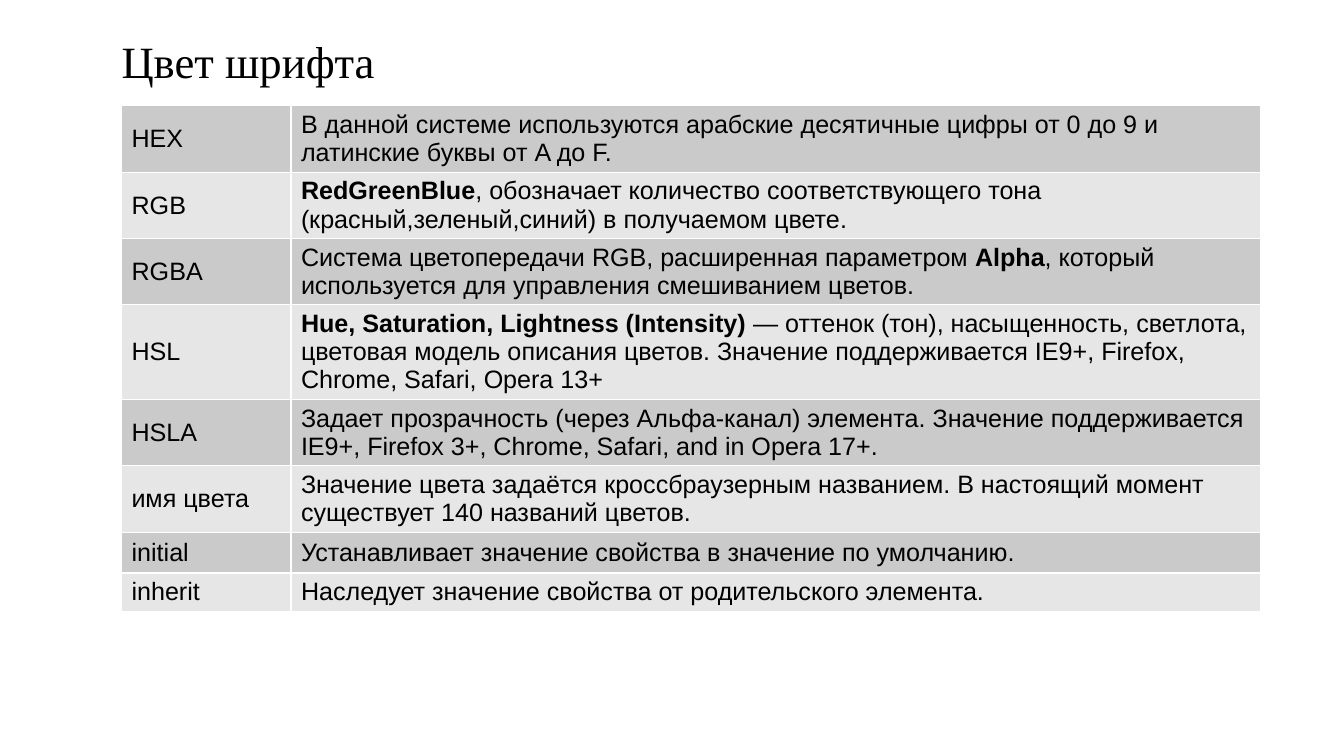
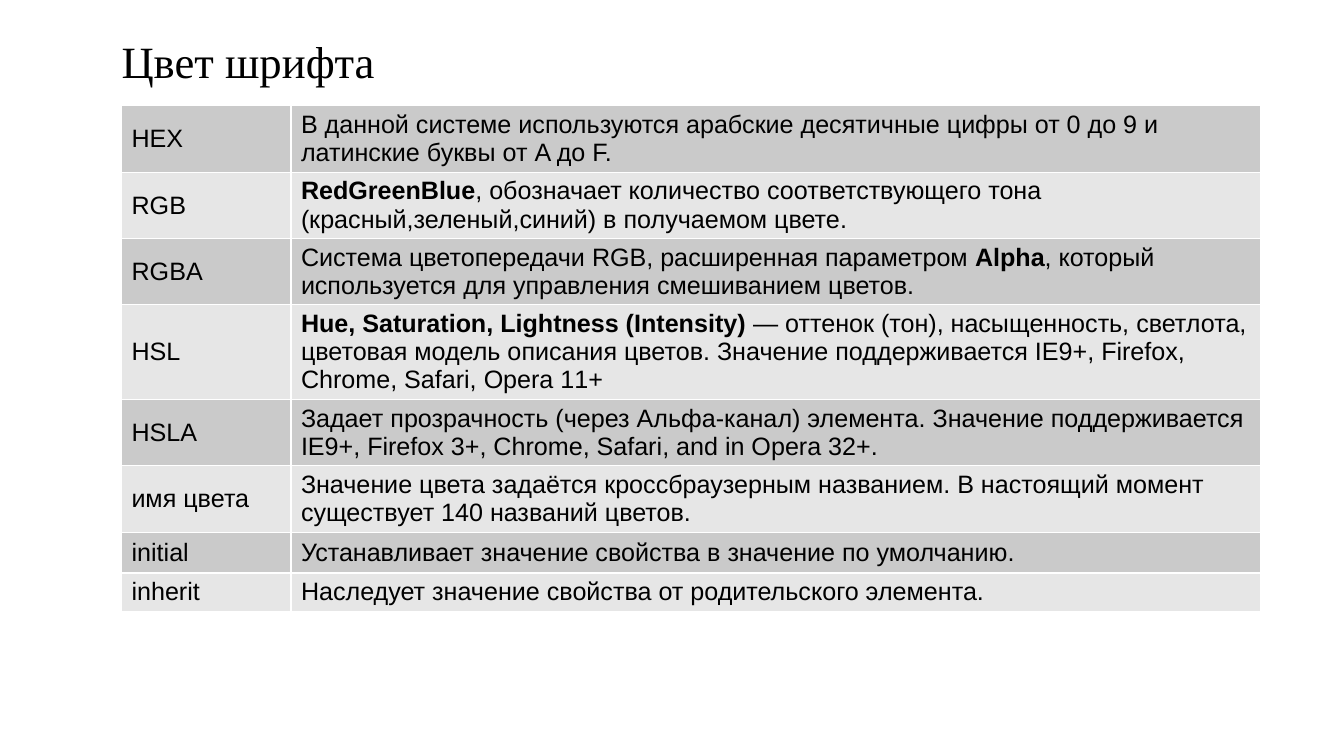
13+: 13+ -> 11+ (582, 381)
17+: 17+ -> 32+ (853, 447)
